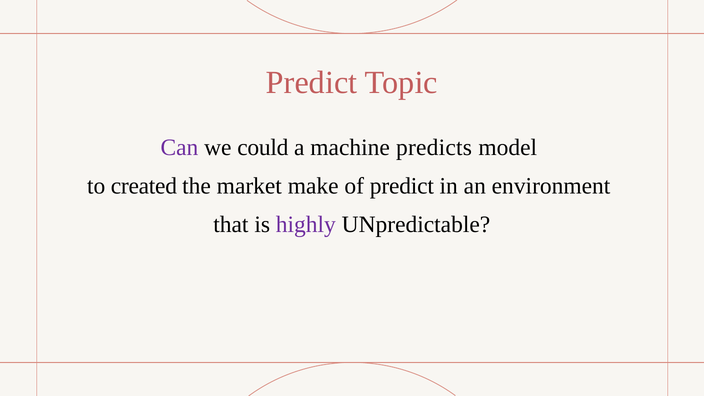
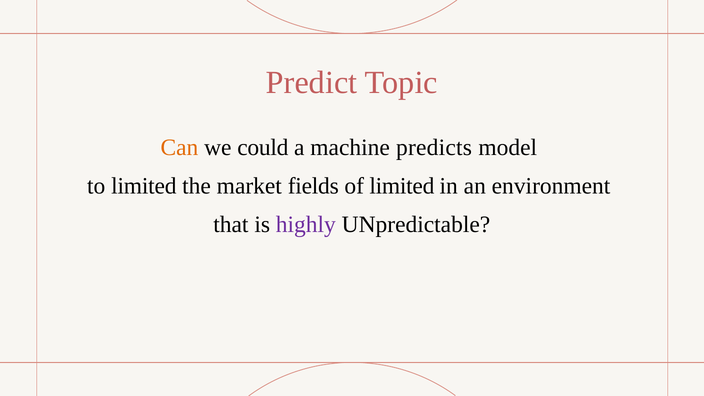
Can colour: purple -> orange (179, 148)
to created: created -> limited (144, 186)
make: make -> fields (313, 186)
of predict: predict -> limited (402, 186)
